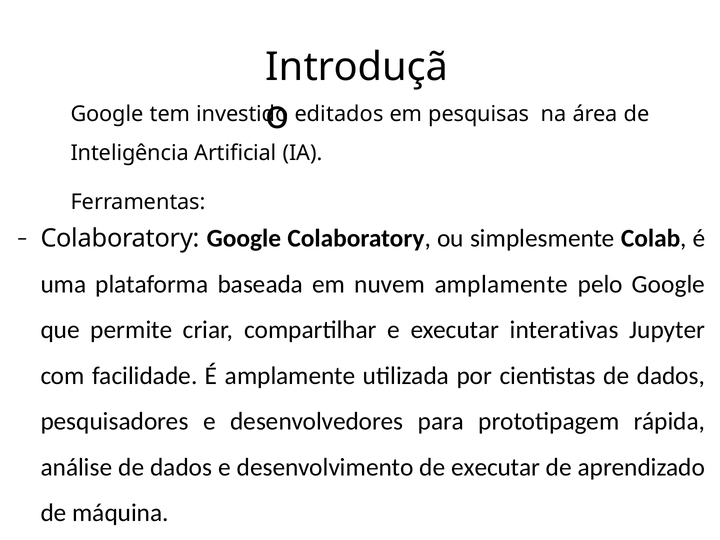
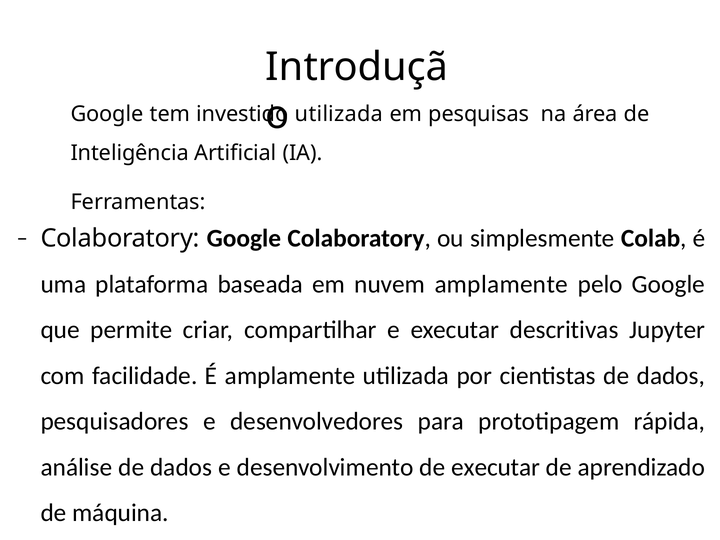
editados: editados -> utilizada (339, 114)
interativas: interativas -> descritivas (564, 330)
